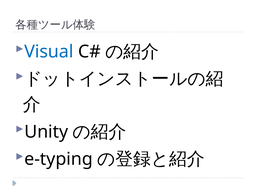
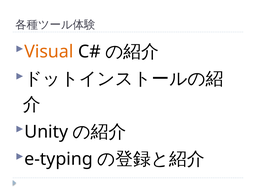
Visual colour: blue -> orange (49, 52)
